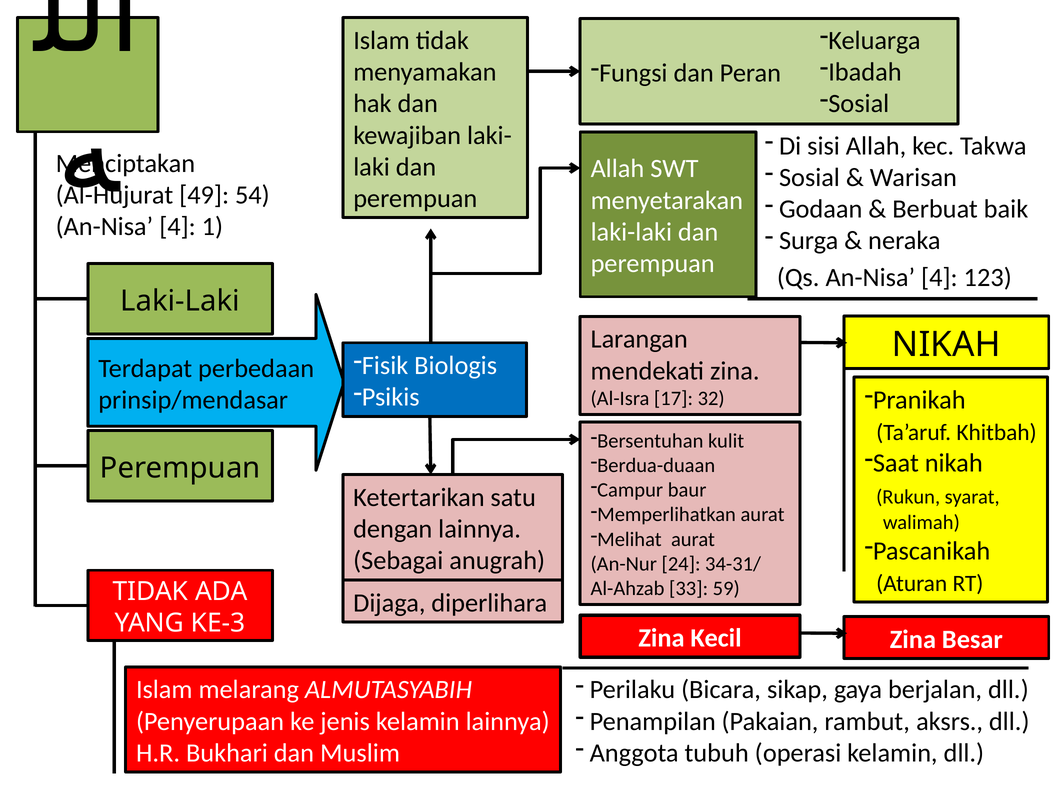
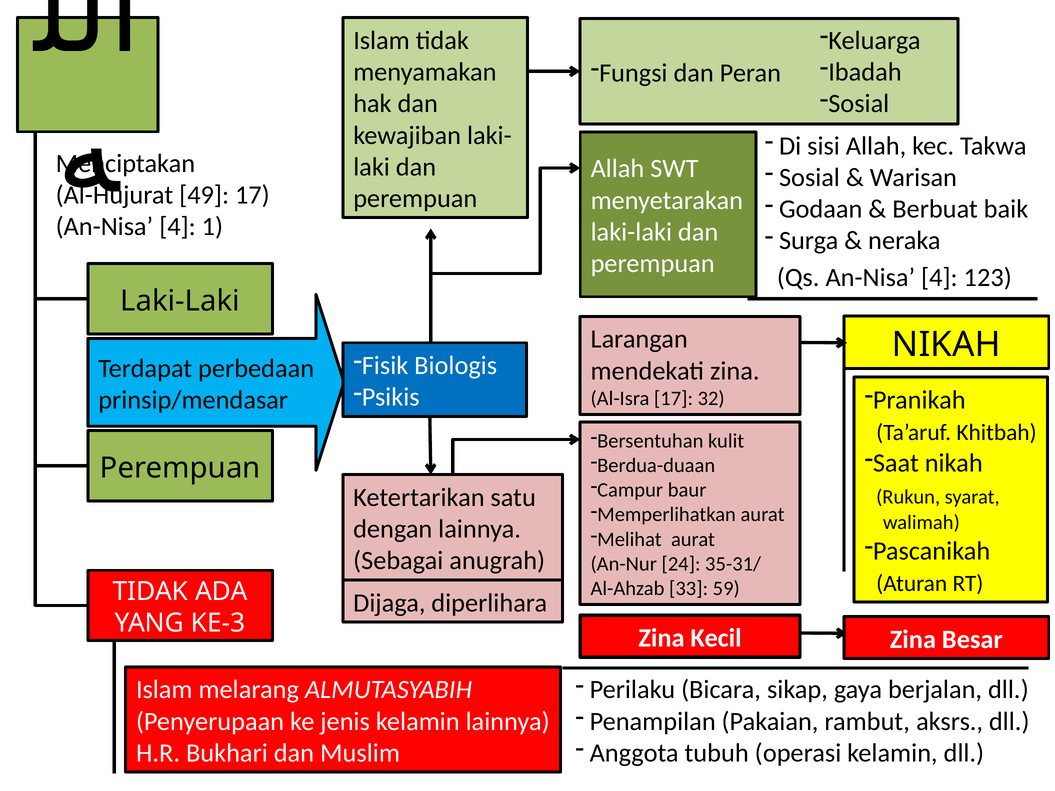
49 54: 54 -> 17 (252, 195)
34-31/: 34-31/ -> 35-31/ (733, 564)
